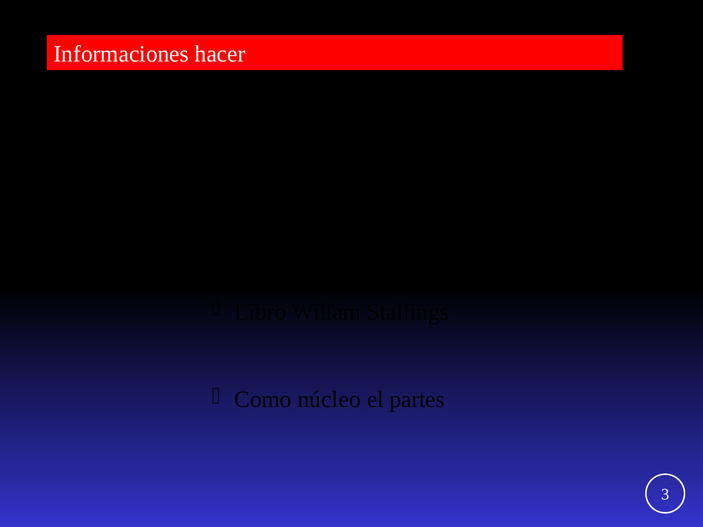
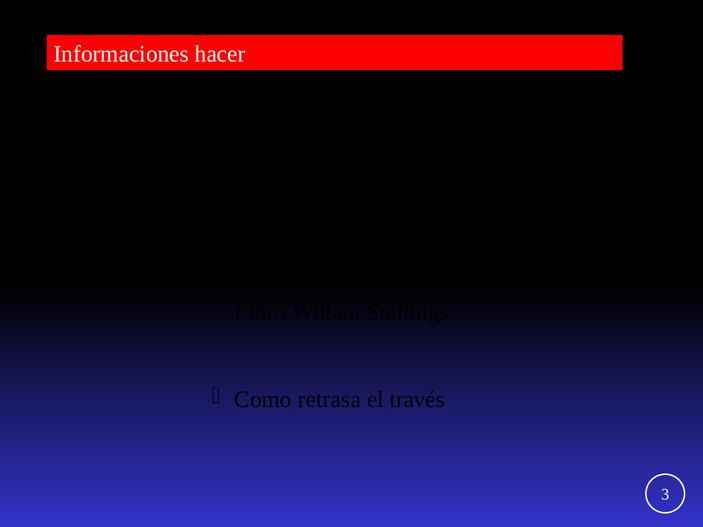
núcleo: núcleo -> retrasa (329, 400)
partes: partes -> través (417, 400)
